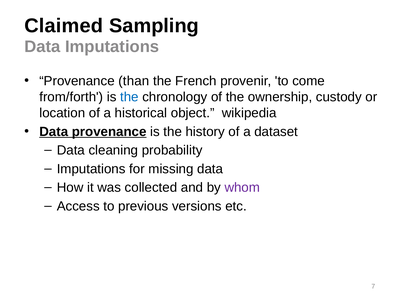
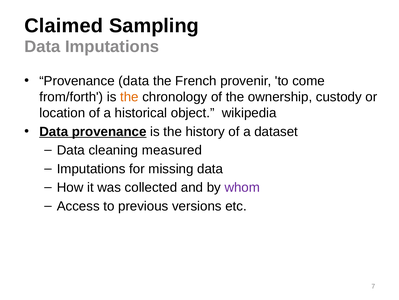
Provenance than: than -> data (134, 81)
the colour: blue -> orange (129, 97)
probability: probability -> measured (172, 150)
